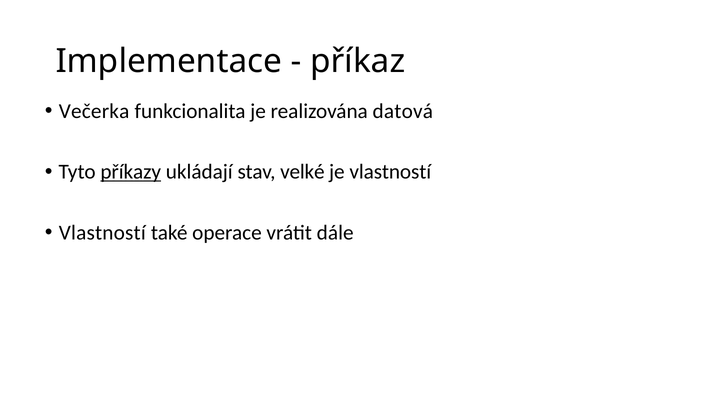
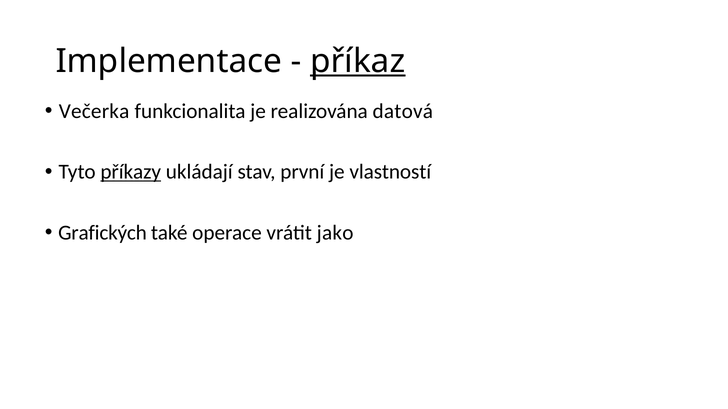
příkaz underline: none -> present (358, 61)
velké: velké -> první (302, 172)
Vlastností: Vlastností -> Grafických (103, 233)
dále: dále -> jako (335, 233)
